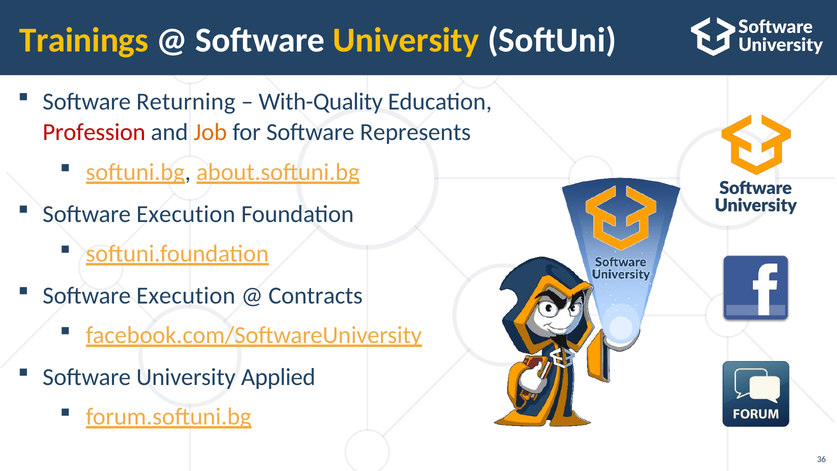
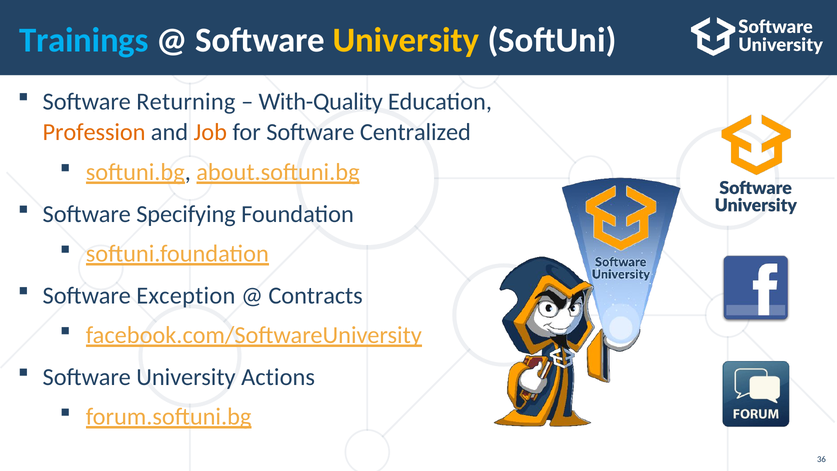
Trainings colour: yellow -> light blue (84, 40)
Profession colour: red -> orange (94, 132)
Represents: Represents -> Centralized (415, 132)
Execution: Execution -> Specifying (186, 214)
Execution: Execution -> Exception (186, 295)
Applied: Applied -> Actions (278, 377)
